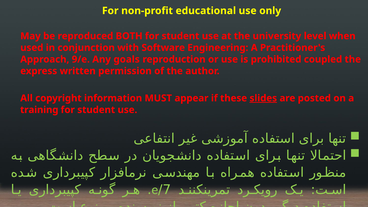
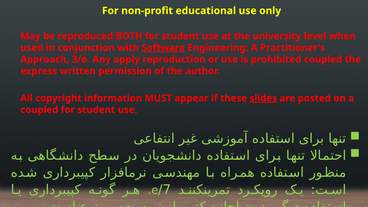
Software underline: none -> present (163, 48)
9/e: 9/e -> 3/e (81, 59)
goals: goals -> apply (127, 59)
training: training -> coupled (39, 110)
